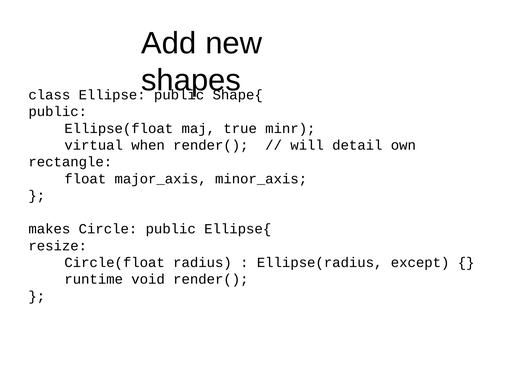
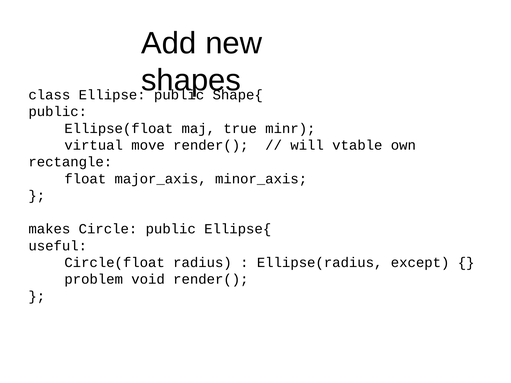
when: when -> move (148, 145)
detail: detail -> vtable (357, 145)
resize: resize -> useful (58, 246)
runtime: runtime -> problem (94, 280)
